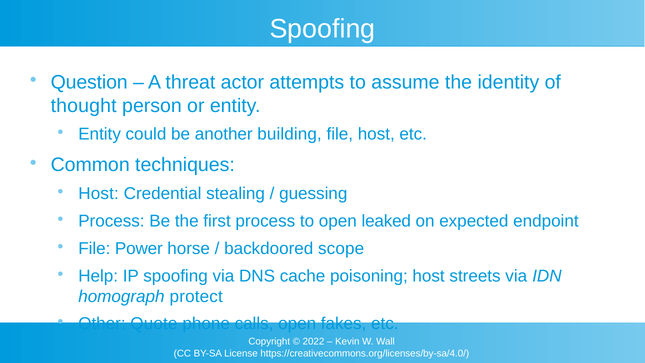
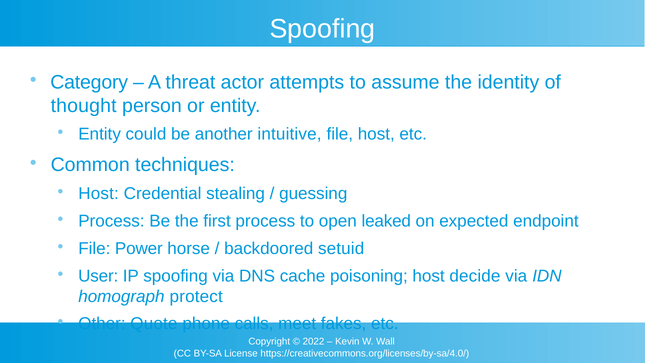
Question: Question -> Category (89, 82)
building: building -> intuitive (290, 134)
scope: scope -> setuid (341, 248)
Help: Help -> User (98, 276)
streets: streets -> decide (475, 276)
calls open: open -> meet (297, 324)
